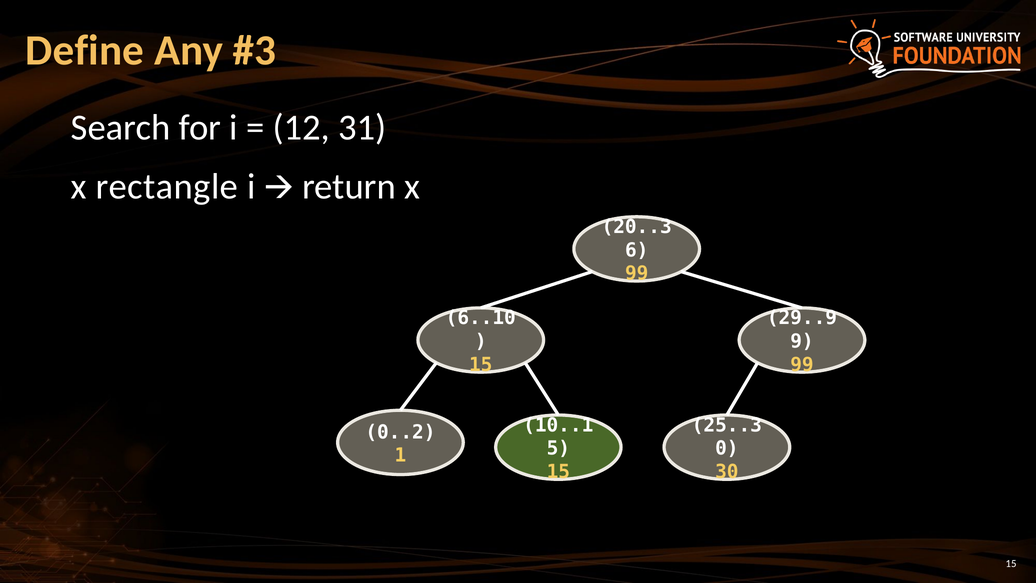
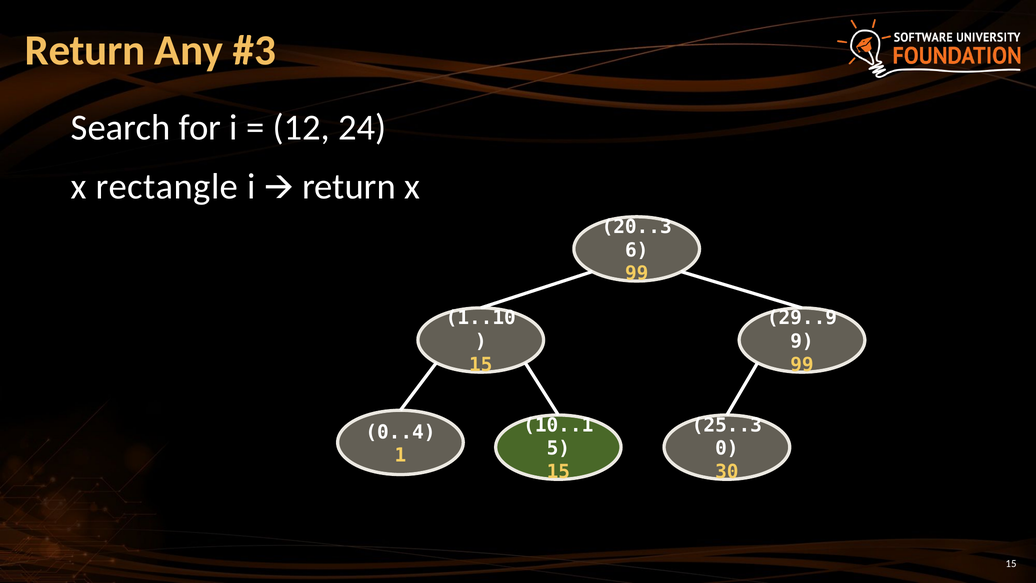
Define: Define -> Return (85, 50)
31: 31 -> 24 (362, 128)
6..10: 6..10 -> 1..10 (481, 318)
0..2: 0..2 -> 0..4 (400, 432)
